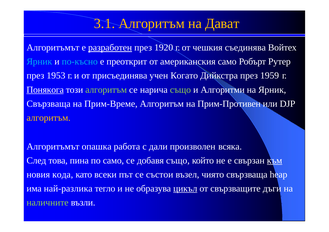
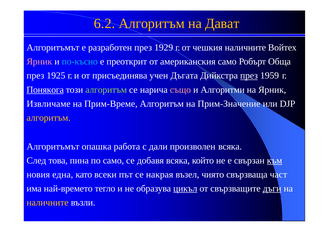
3.1: 3.1 -> 6.2 (105, 23)
разработен underline: present -> none (110, 48)
1920: 1920 -> 1929 (164, 48)
чешкия съединява: съединява -> наличните (245, 48)
Ярник colour: light blue -> pink (39, 62)
Рутер: Рутер -> Обща (279, 62)
1953: 1953 -> 1925 (56, 76)
Когато: Когато -> Дъгата (184, 76)
през underline: none -> present (249, 76)
също colour: light green -> pink (180, 90)
Свързваща: Свързваща -> Извличаме (49, 104)
Прим-Противен: Прим-Противен -> Прим-Значение (229, 104)
добавя също: също -> всяка (178, 161)
кода: кода -> една (63, 175)
състои: състои -> накрая (160, 175)
heap: heap -> част (278, 175)
най-разлика: най-разлика -> най-времето (68, 189)
дъги underline: none -> present (272, 189)
наличните colour: light green -> yellow (48, 203)
